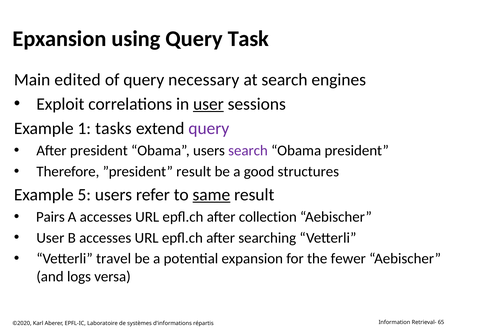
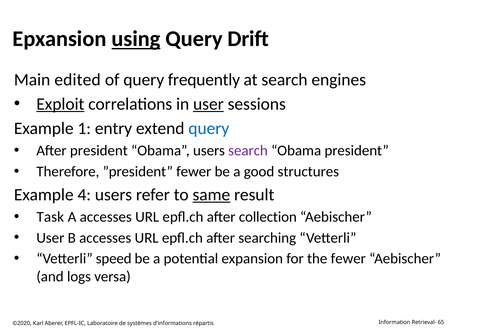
using underline: none -> present (136, 39)
Task: Task -> Drift (248, 39)
necessary: necessary -> frequently (204, 80)
Exploit underline: none -> present (60, 104)
tasks: tasks -> entry (113, 128)
query colour: purple -> blue (209, 128)
”president result: result -> fewer (194, 171)
5: 5 -> 4 (84, 195)
Pairs: Pairs -> Task (50, 217)
travel: travel -> speed (114, 259)
